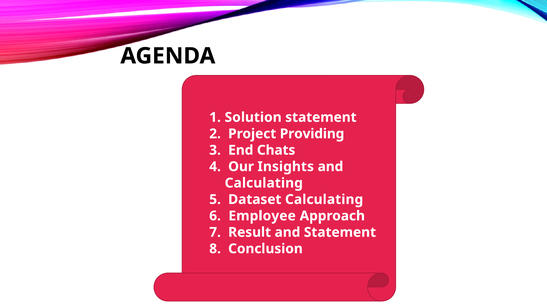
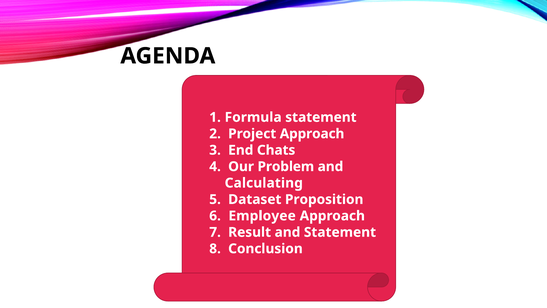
Solution: Solution -> Formula (253, 117)
Project Providing: Providing -> Approach (312, 134)
Insights: Insights -> Problem (286, 166)
Dataset Calculating: Calculating -> Proposition (324, 199)
